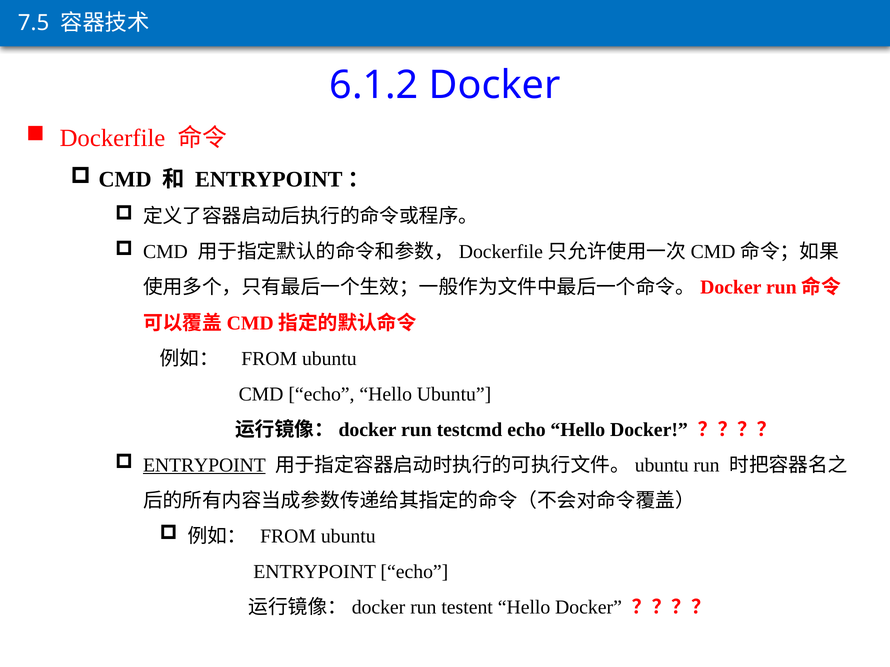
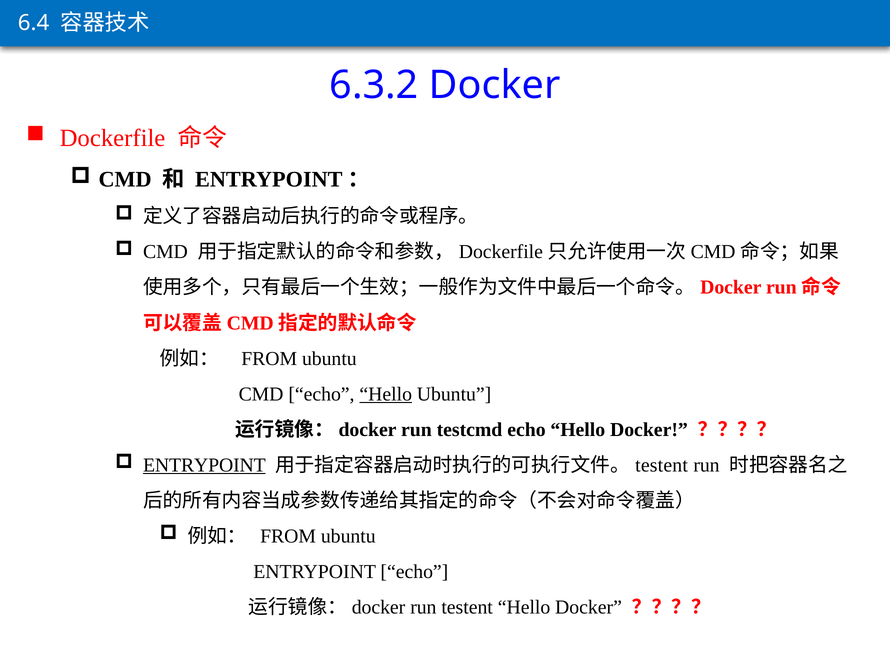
7.5: 7.5 -> 6.4 (34, 23)
6.1.2: 6.1.2 -> 6.3.2 (374, 85)
Hello underline: none -> present (386, 394)
ubuntu: ubuntu -> testent (662, 465)
